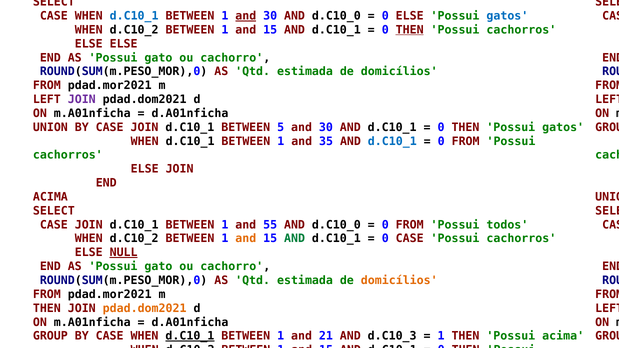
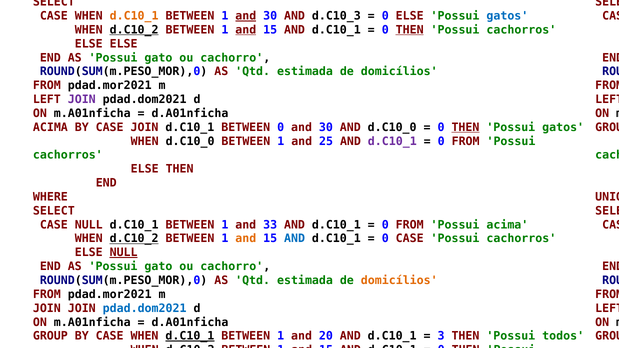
d.C10_1 colour: blue -> orange (134, 16)
30 AND d.C10_0: d.C10_0 -> d.C10_3 (336, 16)
d.C10_2 underline: none -> present (134, 30)
and underline: none -> present (246, 30)
UNION: UNION -> ACIMA (50, 127)
BETWEEN 5: 5 -> 0 (281, 127)
30 AND d.C10_1: d.C10_1 -> d.C10_0 (392, 127)
THEN underline: none -> present (465, 127)
d.C10_1: d.C10_1 -> d.C10_0 (190, 141)
35: 35 -> 25 (326, 141)
d.C10_1 colour: blue -> purple (392, 141)
ELSE JOIN: JOIN -> THEN (180, 169)
ACIMA: ACIMA -> WHERE (50, 197)
JOIN: JOIN -> NULL (89, 225)
55: 55 -> 33 (270, 225)
d.C10_0: d.C10_0 -> d.C10_1 (336, 225)
Possui todos: todos -> acima (507, 225)
d.C10_2 underline: none -> present (134, 239)
AND colour: green -> blue (295, 239)
THEN: THEN -> JOIN (47, 308)
pdad.dom2021 colour: orange -> blue (145, 308)
21: 21 -> 20 (326, 336)
d.C10_3: d.C10_3 -> d.C10_1 (392, 336)
1: 1 -> 3 (441, 336)
Possui acima: acima -> todos (563, 336)
